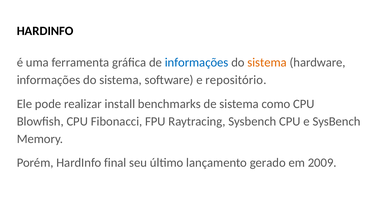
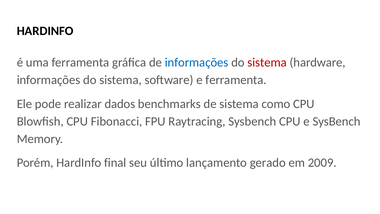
sistema colour: orange -> red (267, 62)
e repositório: repositório -> ferramenta (236, 80)
install: install -> dados (120, 104)
